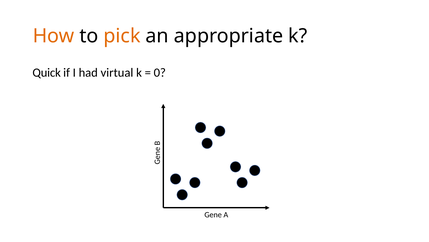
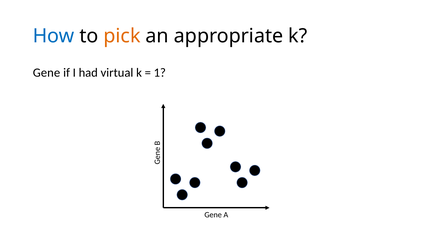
How colour: orange -> blue (54, 36)
Quick: Quick -> Gene (47, 73)
0: 0 -> 1 (160, 73)
